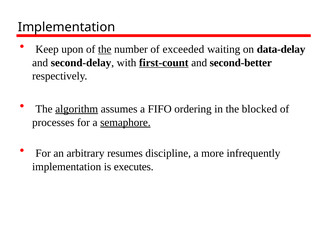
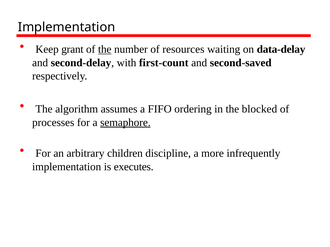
upon: upon -> grant (72, 49)
exceeded: exceeded -> resources (183, 49)
first-count underline: present -> none (164, 63)
second-better: second-better -> second-saved (241, 63)
algorithm underline: present -> none (77, 109)
resumes: resumes -> children (125, 154)
